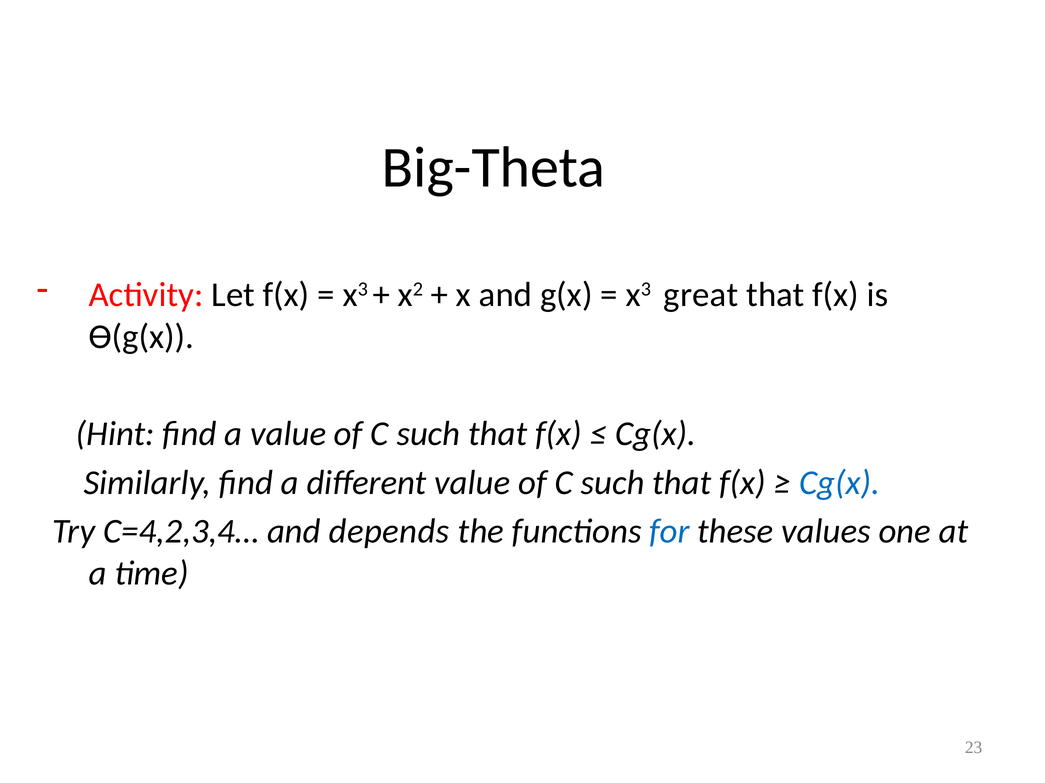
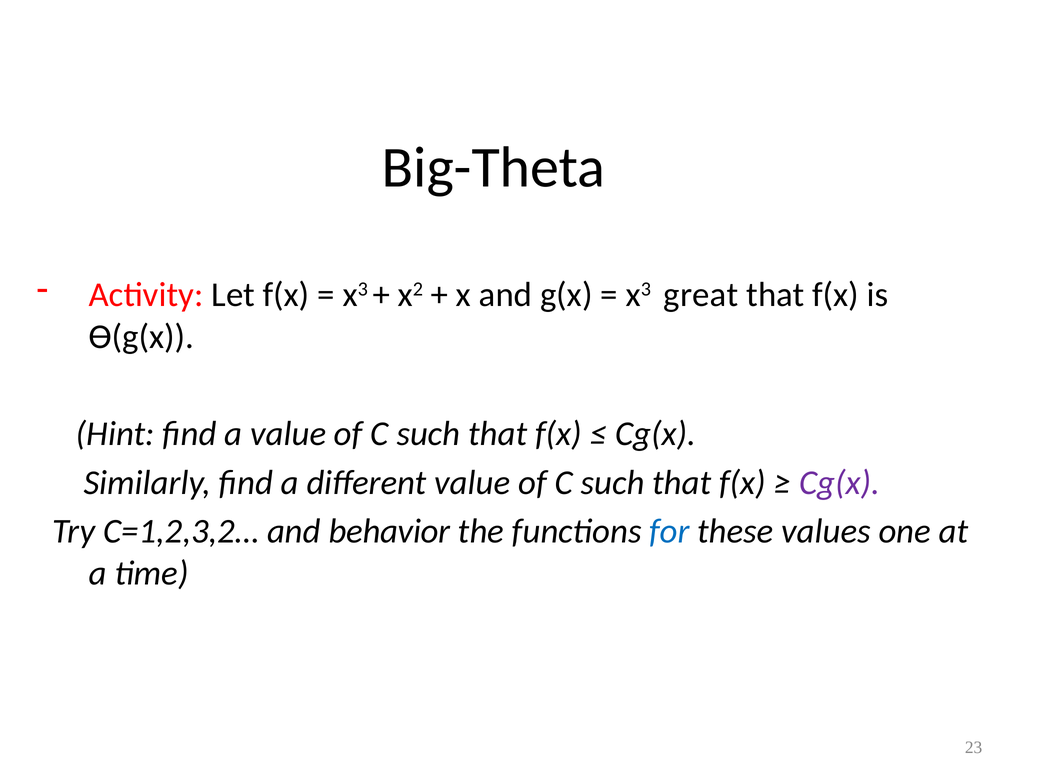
Cg(x colour: blue -> purple (840, 483)
C=4,2,3,4…: C=4,2,3,4… -> C=1,2,3,2… (181, 532)
depends: depends -> behavior (390, 532)
